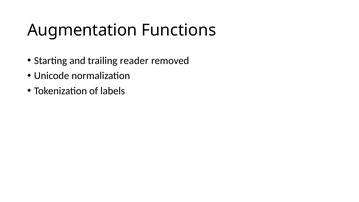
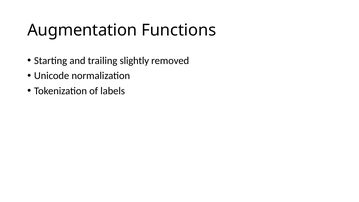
reader: reader -> slightly (134, 61)
